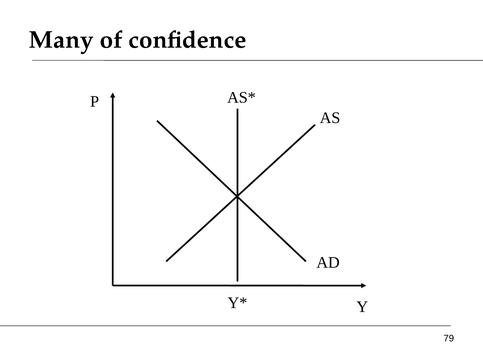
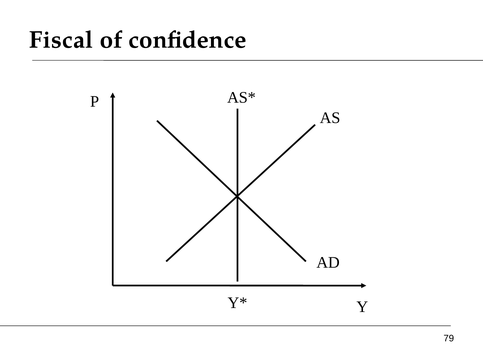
Many: Many -> Fiscal (61, 40)
